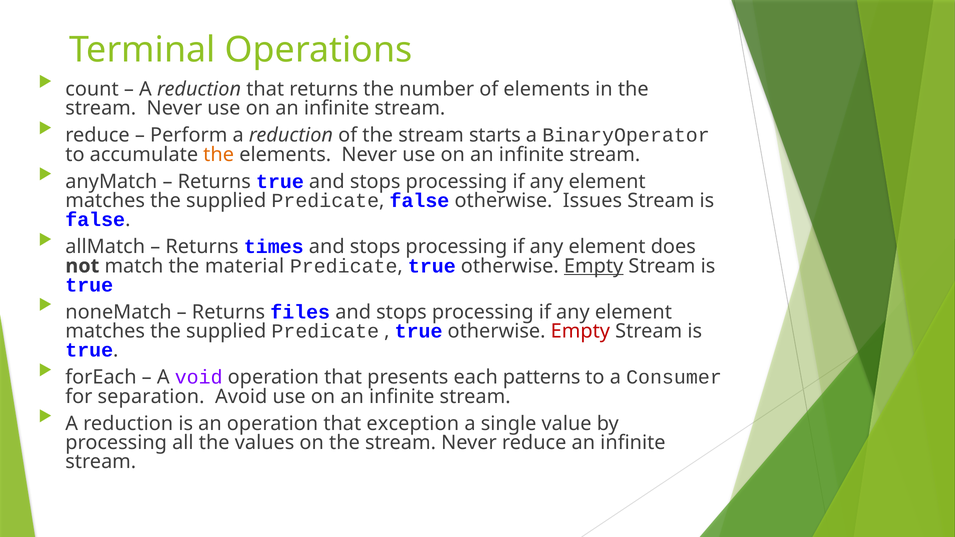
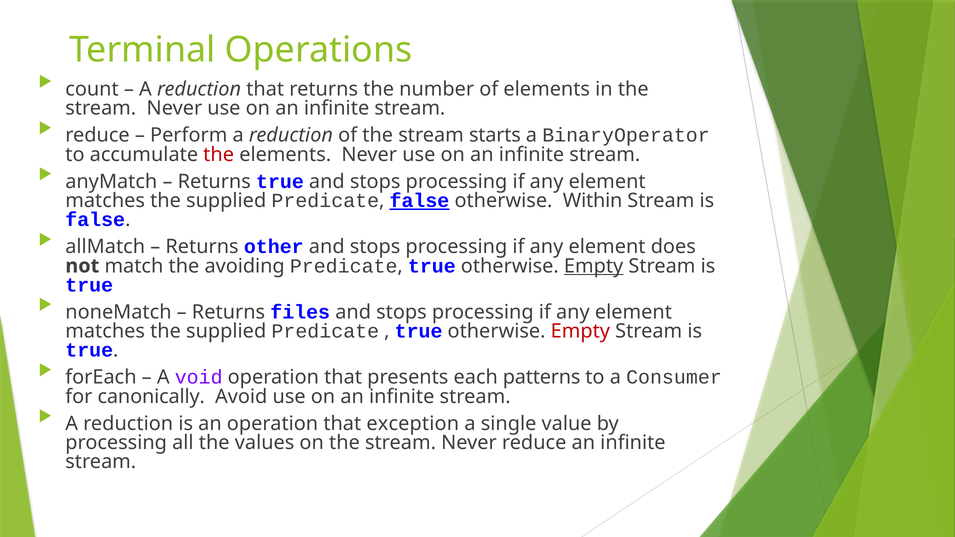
the colour: orange -> red (219, 155)
false underline: none -> present (419, 201)
Issues: Issues -> Within (593, 201)
times: times -> other (274, 247)
material: material -> avoiding (245, 266)
separation: separation -> canonically (151, 397)
